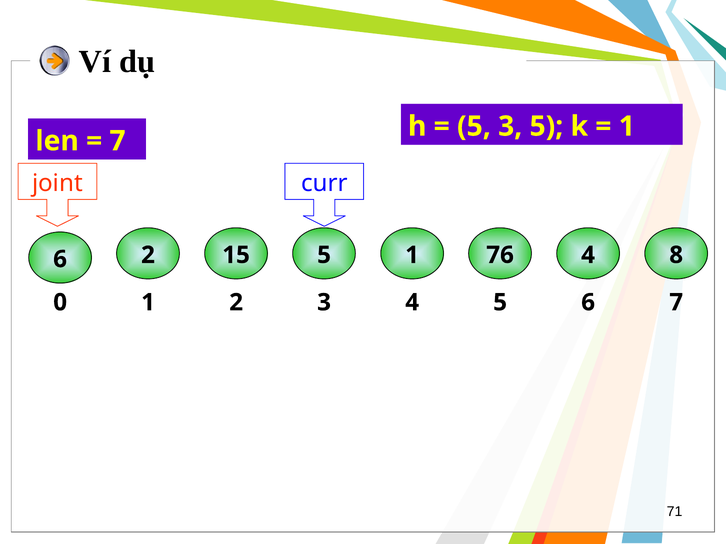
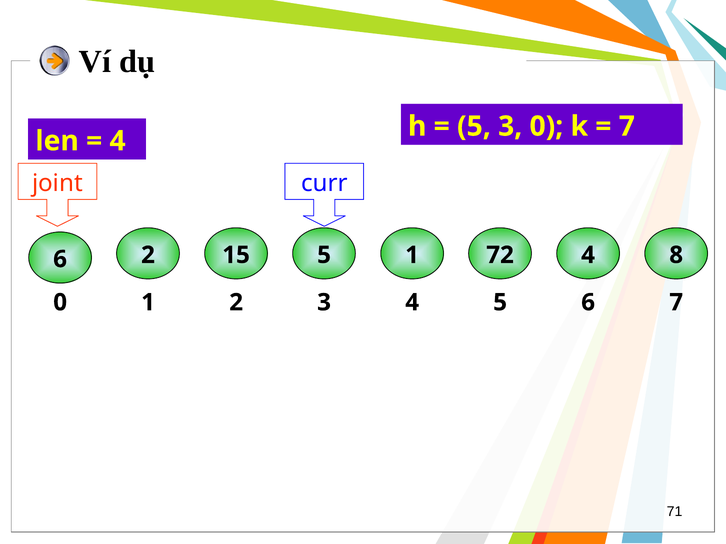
3 5: 5 -> 0 (546, 126)
1: 1 -> 7 (627, 126)
7: 7 -> 4 (118, 141)
76: 76 -> 72 (500, 255)
